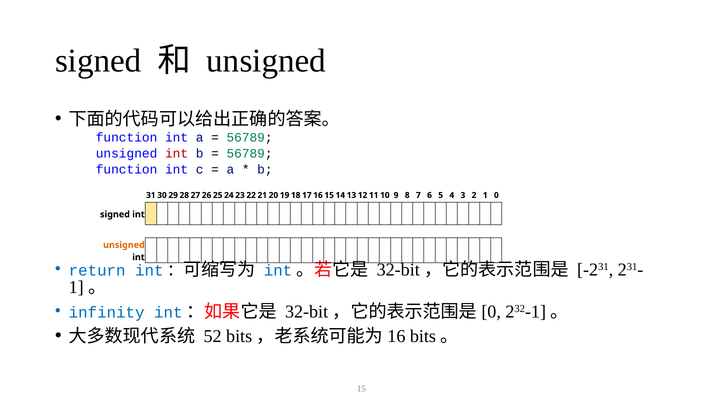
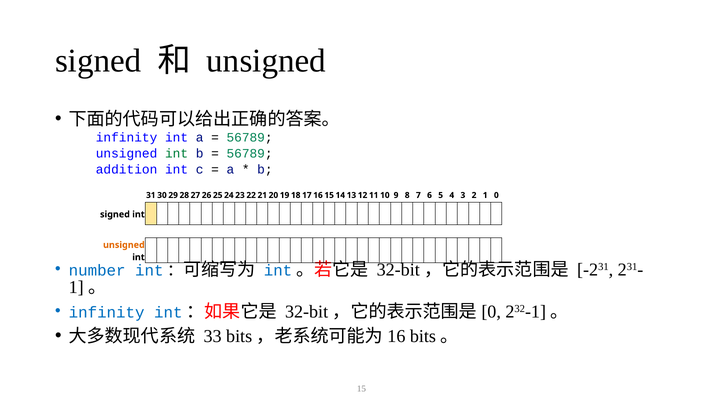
function: function -> infinity (127, 138)
int colour: red -> green (177, 153)
function: function -> addition (127, 169)
return: return -> number (97, 270)
52: 52 -> 33 (213, 336)
